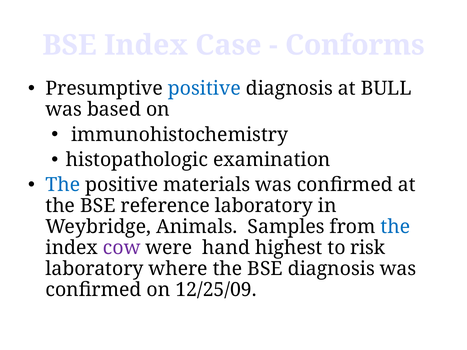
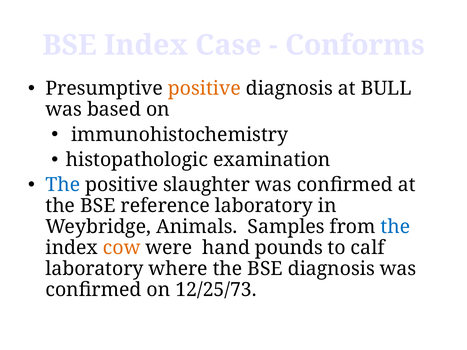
positive colour: blue -> orange (204, 89)
materials: materials -> slaughter (207, 185)
cow colour: purple -> orange (122, 248)
highest: highest -> pounds (289, 248)
risk: risk -> calf (368, 248)
12/25/09: 12/25/09 -> 12/25/73 (216, 290)
